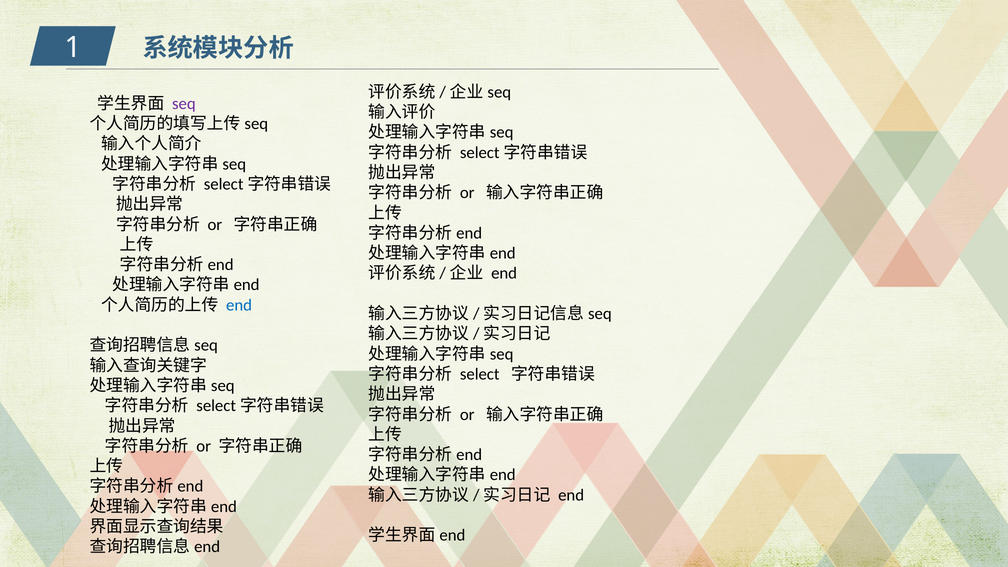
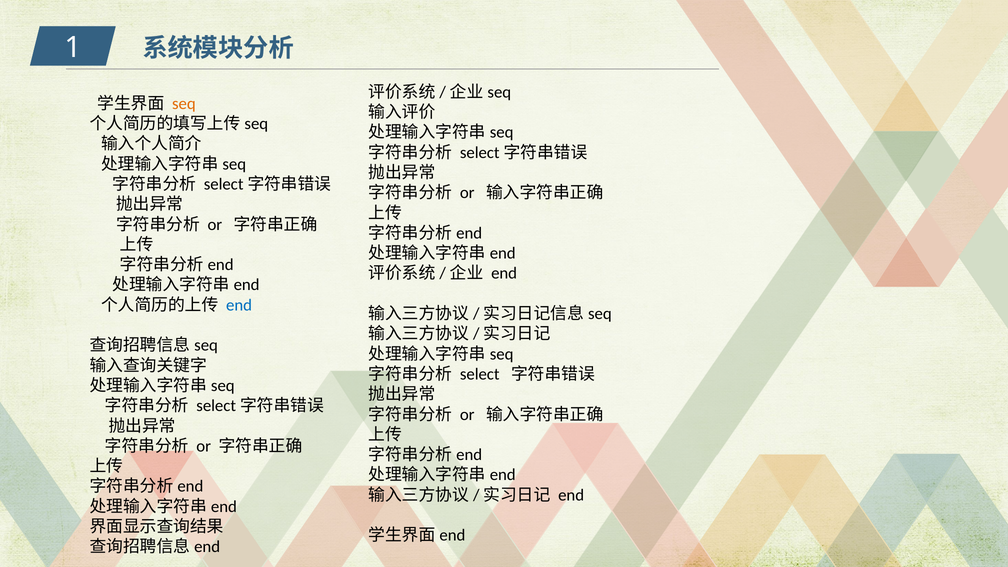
seq colour: purple -> orange (184, 104)
